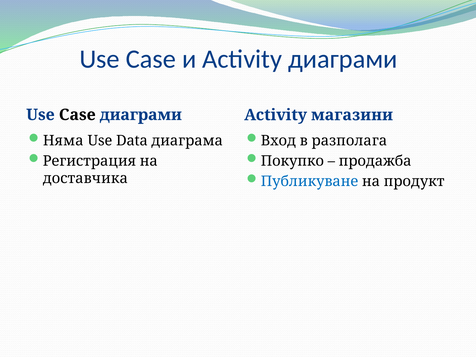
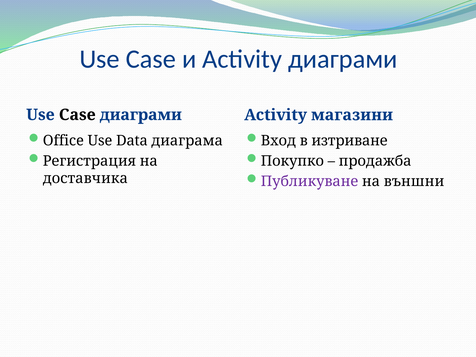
Няма: Няма -> Office (63, 141)
разполага: разполага -> изтриване (349, 141)
Публикуване colour: blue -> purple (310, 181)
продукт: продукт -> външни (414, 181)
